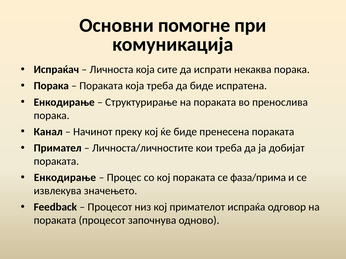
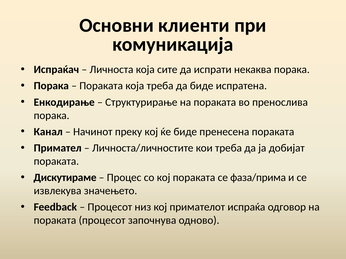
помогне: помогне -> клиенти (194, 26)
Енкодирање: Енкодирање -> Дискутираме (65, 178)
